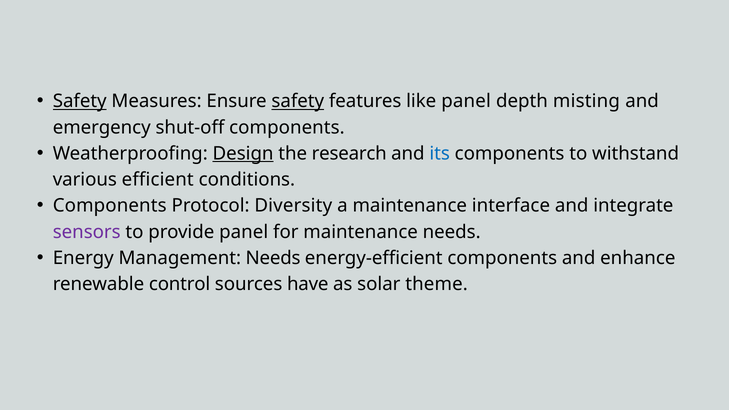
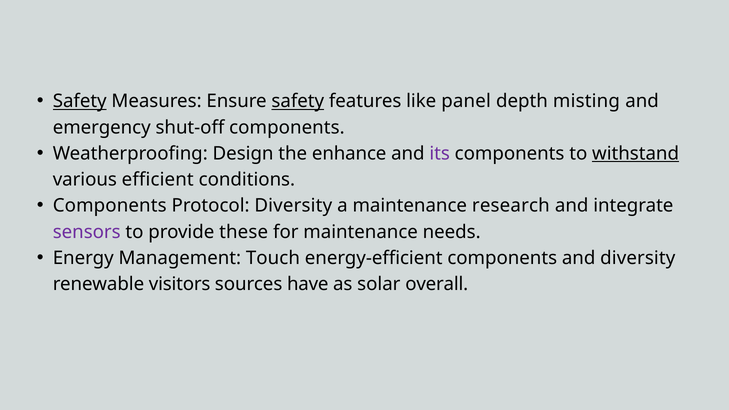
Design underline: present -> none (243, 154)
research: research -> enhance (349, 154)
its colour: blue -> purple (440, 154)
withstand underline: none -> present (636, 154)
interface: interface -> research (511, 206)
provide panel: panel -> these (244, 232)
Management Needs: Needs -> Touch (273, 258)
and enhance: enhance -> diversity (638, 258)
control: control -> visitors (180, 284)
theme: theme -> overall (437, 284)
